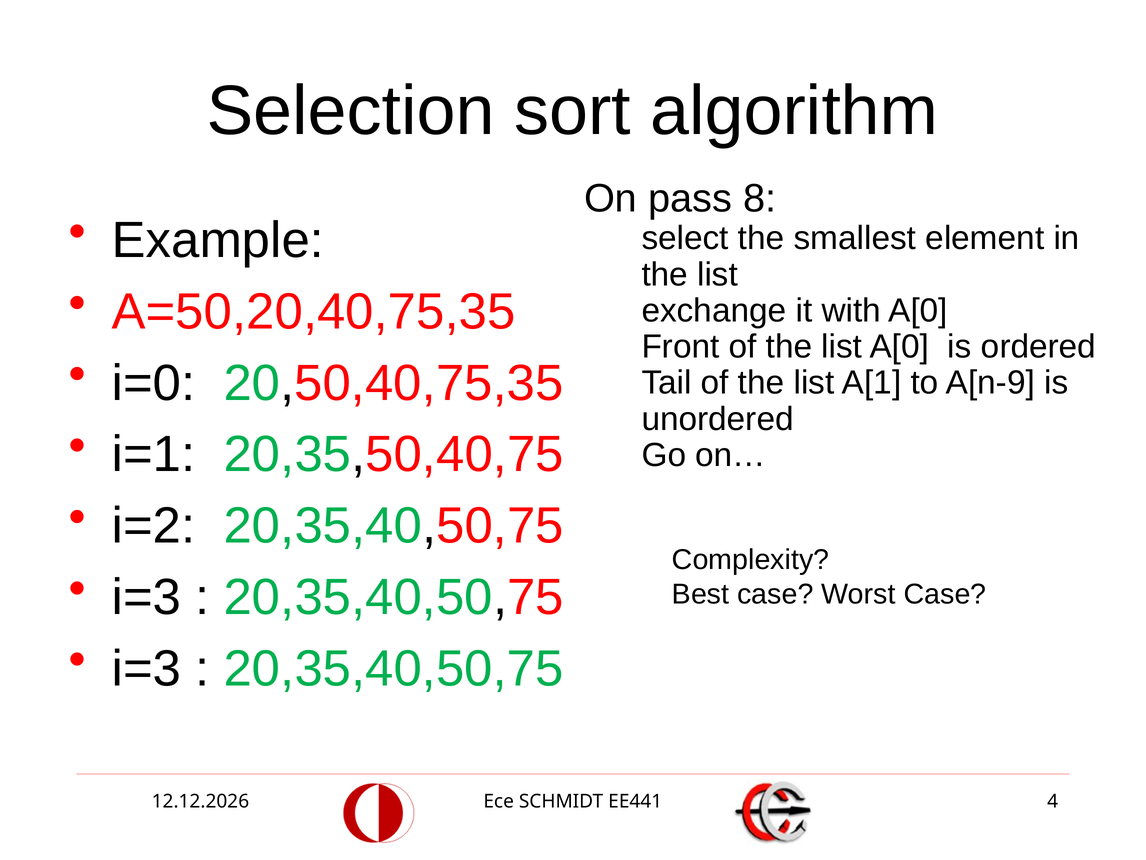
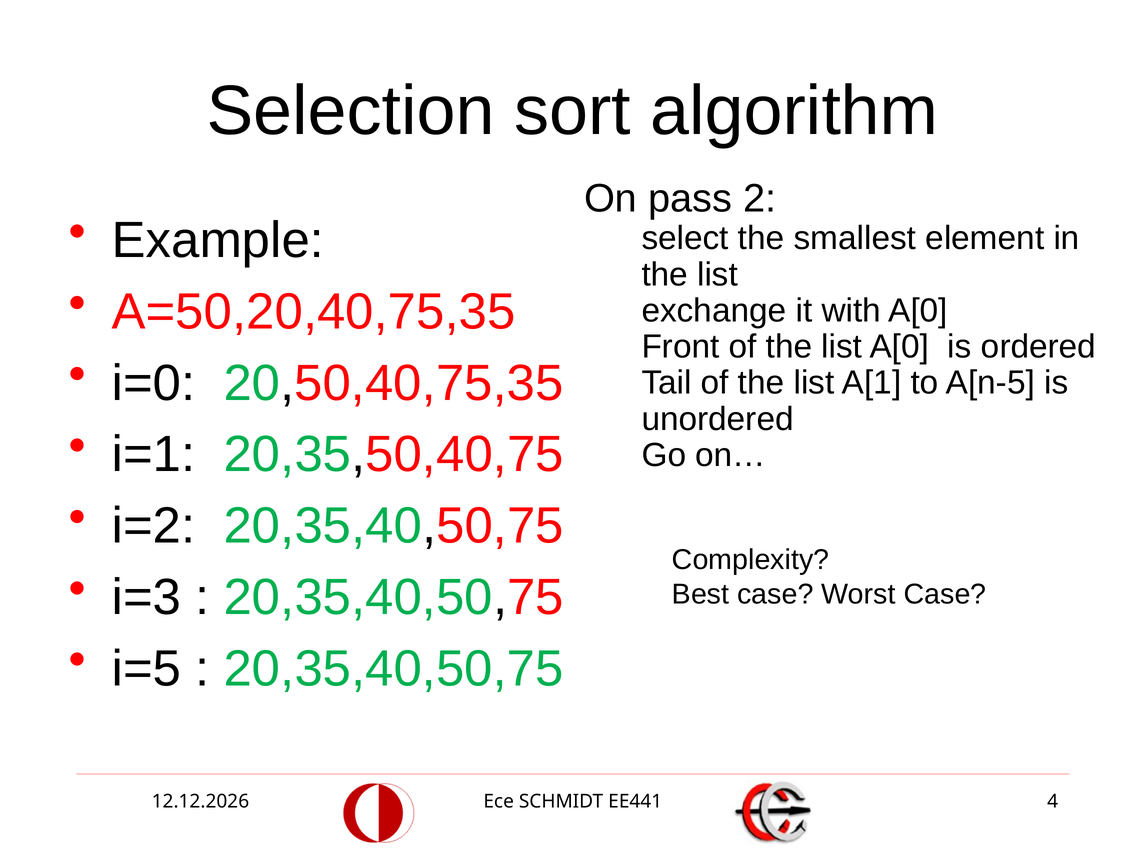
8: 8 -> 2 (760, 199)
A[n-9: A[n-9 -> A[n-5 (990, 383)
i=3: i=3 -> i=5 (146, 668)
